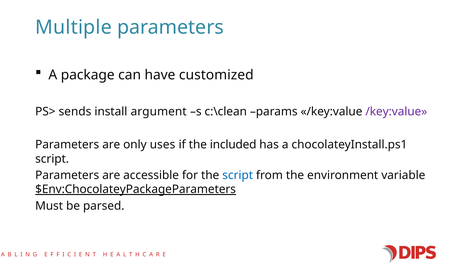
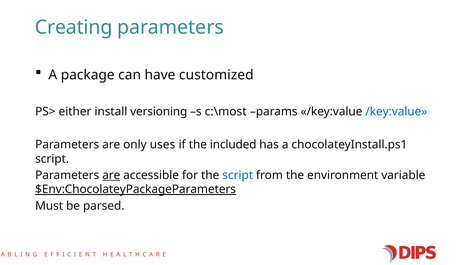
Multiple: Multiple -> Creating (74, 27)
sends: sends -> either (75, 112)
argument: argument -> versioning (159, 112)
c:\clean: c:\clean -> c:\most (226, 112)
/key:value colour: purple -> blue (396, 112)
are underline: none -> present (111, 175)
